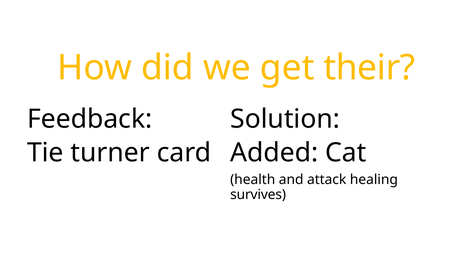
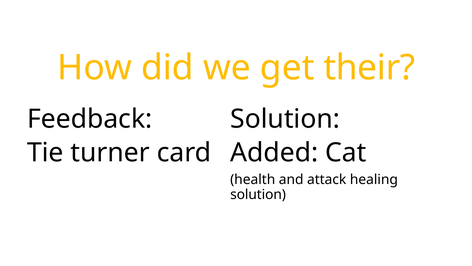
survives: survives -> solution (258, 194)
